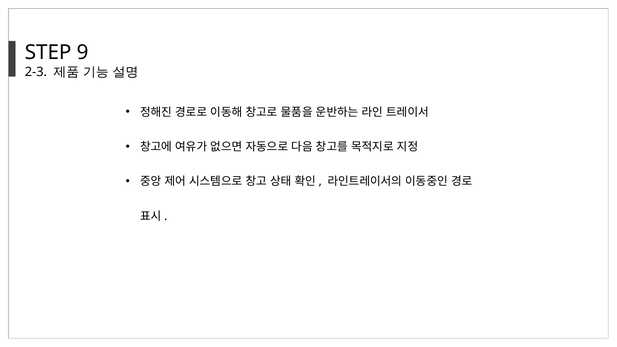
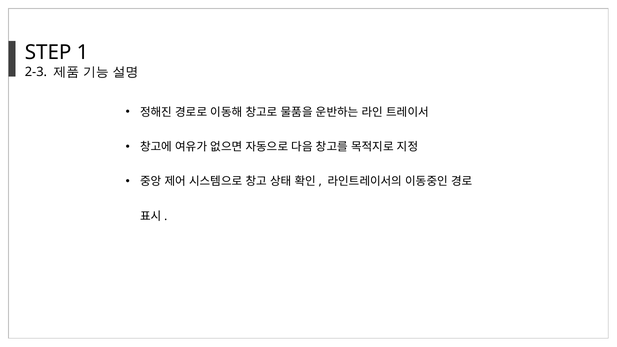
9: 9 -> 1 (83, 52)
